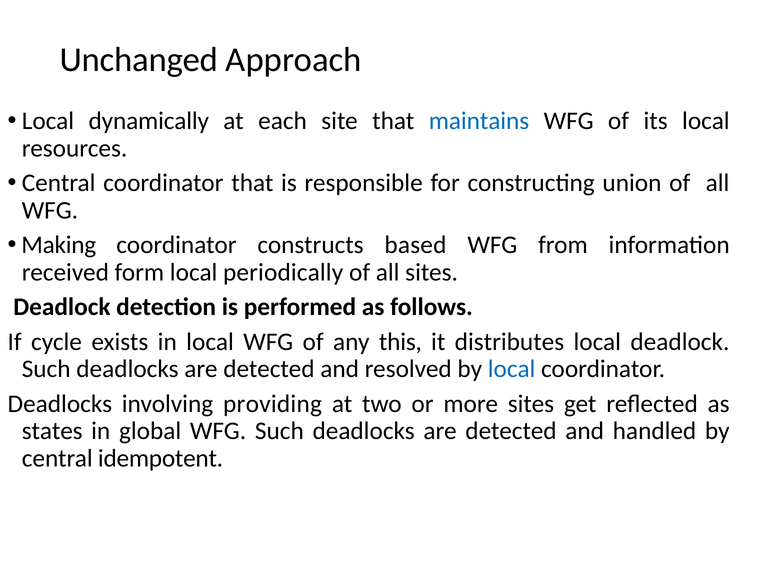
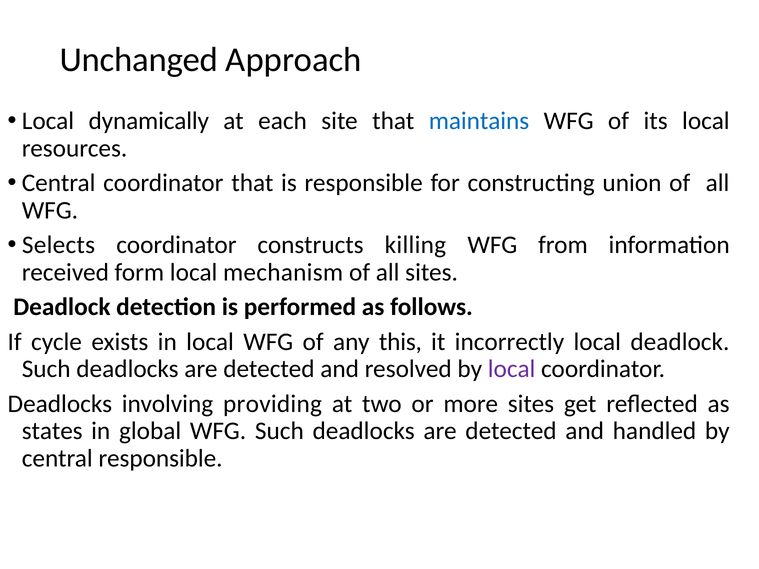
Making: Making -> Selects (59, 245)
based: based -> killing (415, 245)
periodically: periodically -> mechanism (283, 272)
distributes: distributes -> incorrectly (509, 342)
local colour: blue -> purple (512, 369)
central idempotent: idempotent -> responsible (160, 458)
